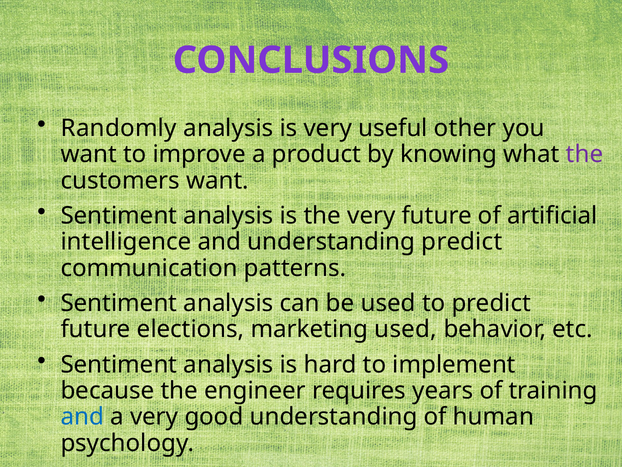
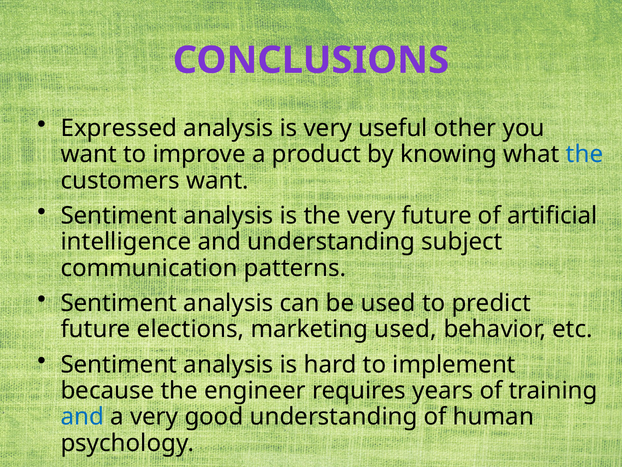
Randomly: Randomly -> Expressed (119, 128)
the colour: purple -> blue (585, 154)
understanding predict: predict -> subject (462, 242)
